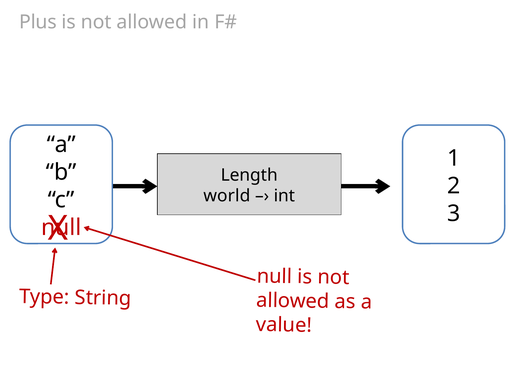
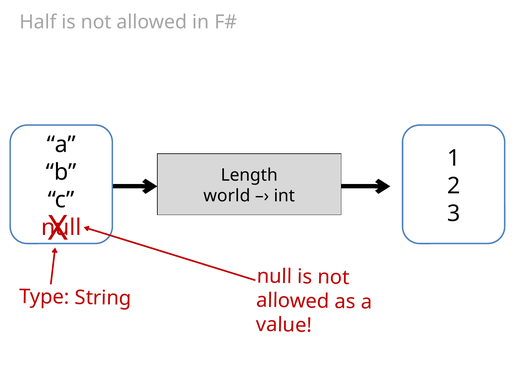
Plus: Plus -> Half (38, 22)
